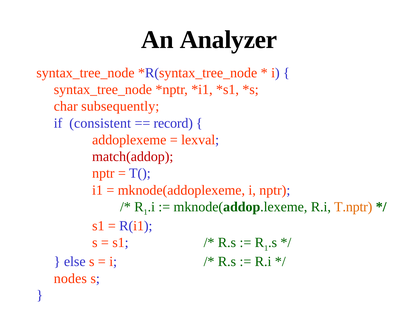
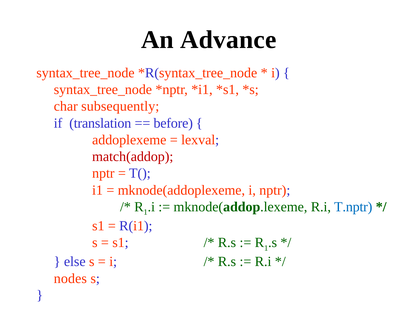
Analyzer: Analyzer -> Advance (228, 40)
consistent: consistent -> translation (100, 123)
record: record -> before (173, 123)
T.nptr colour: orange -> blue (353, 207)
